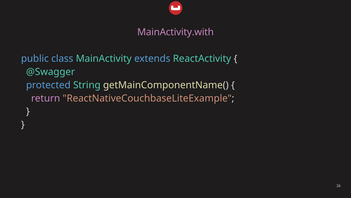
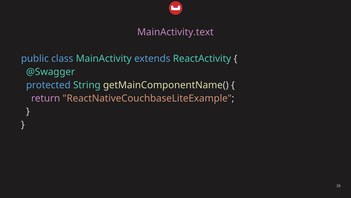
MainActivity.with: MainActivity.with -> MainActivity.text (175, 32)
